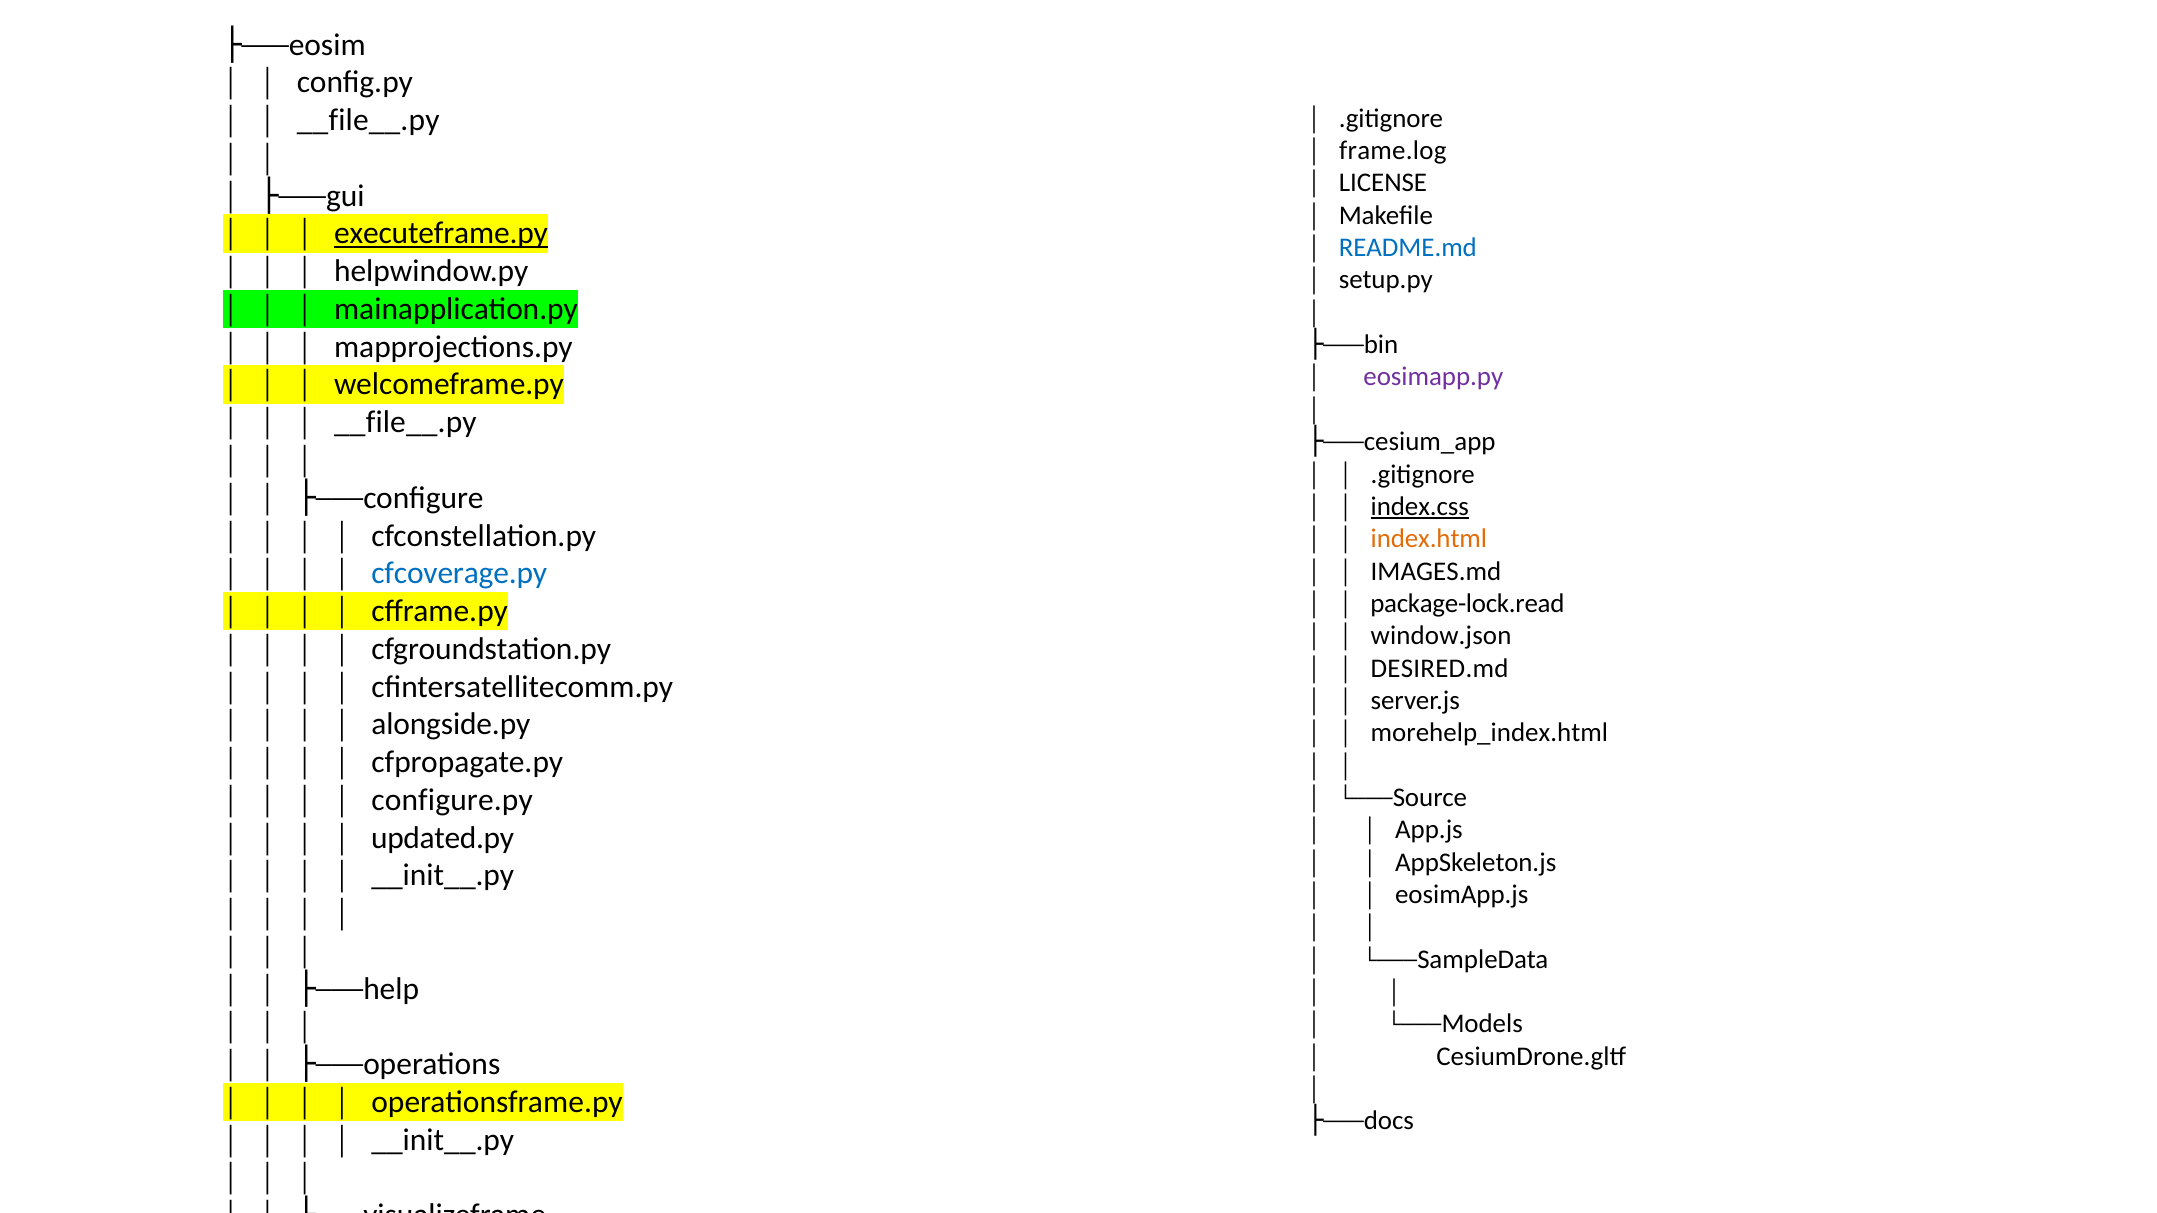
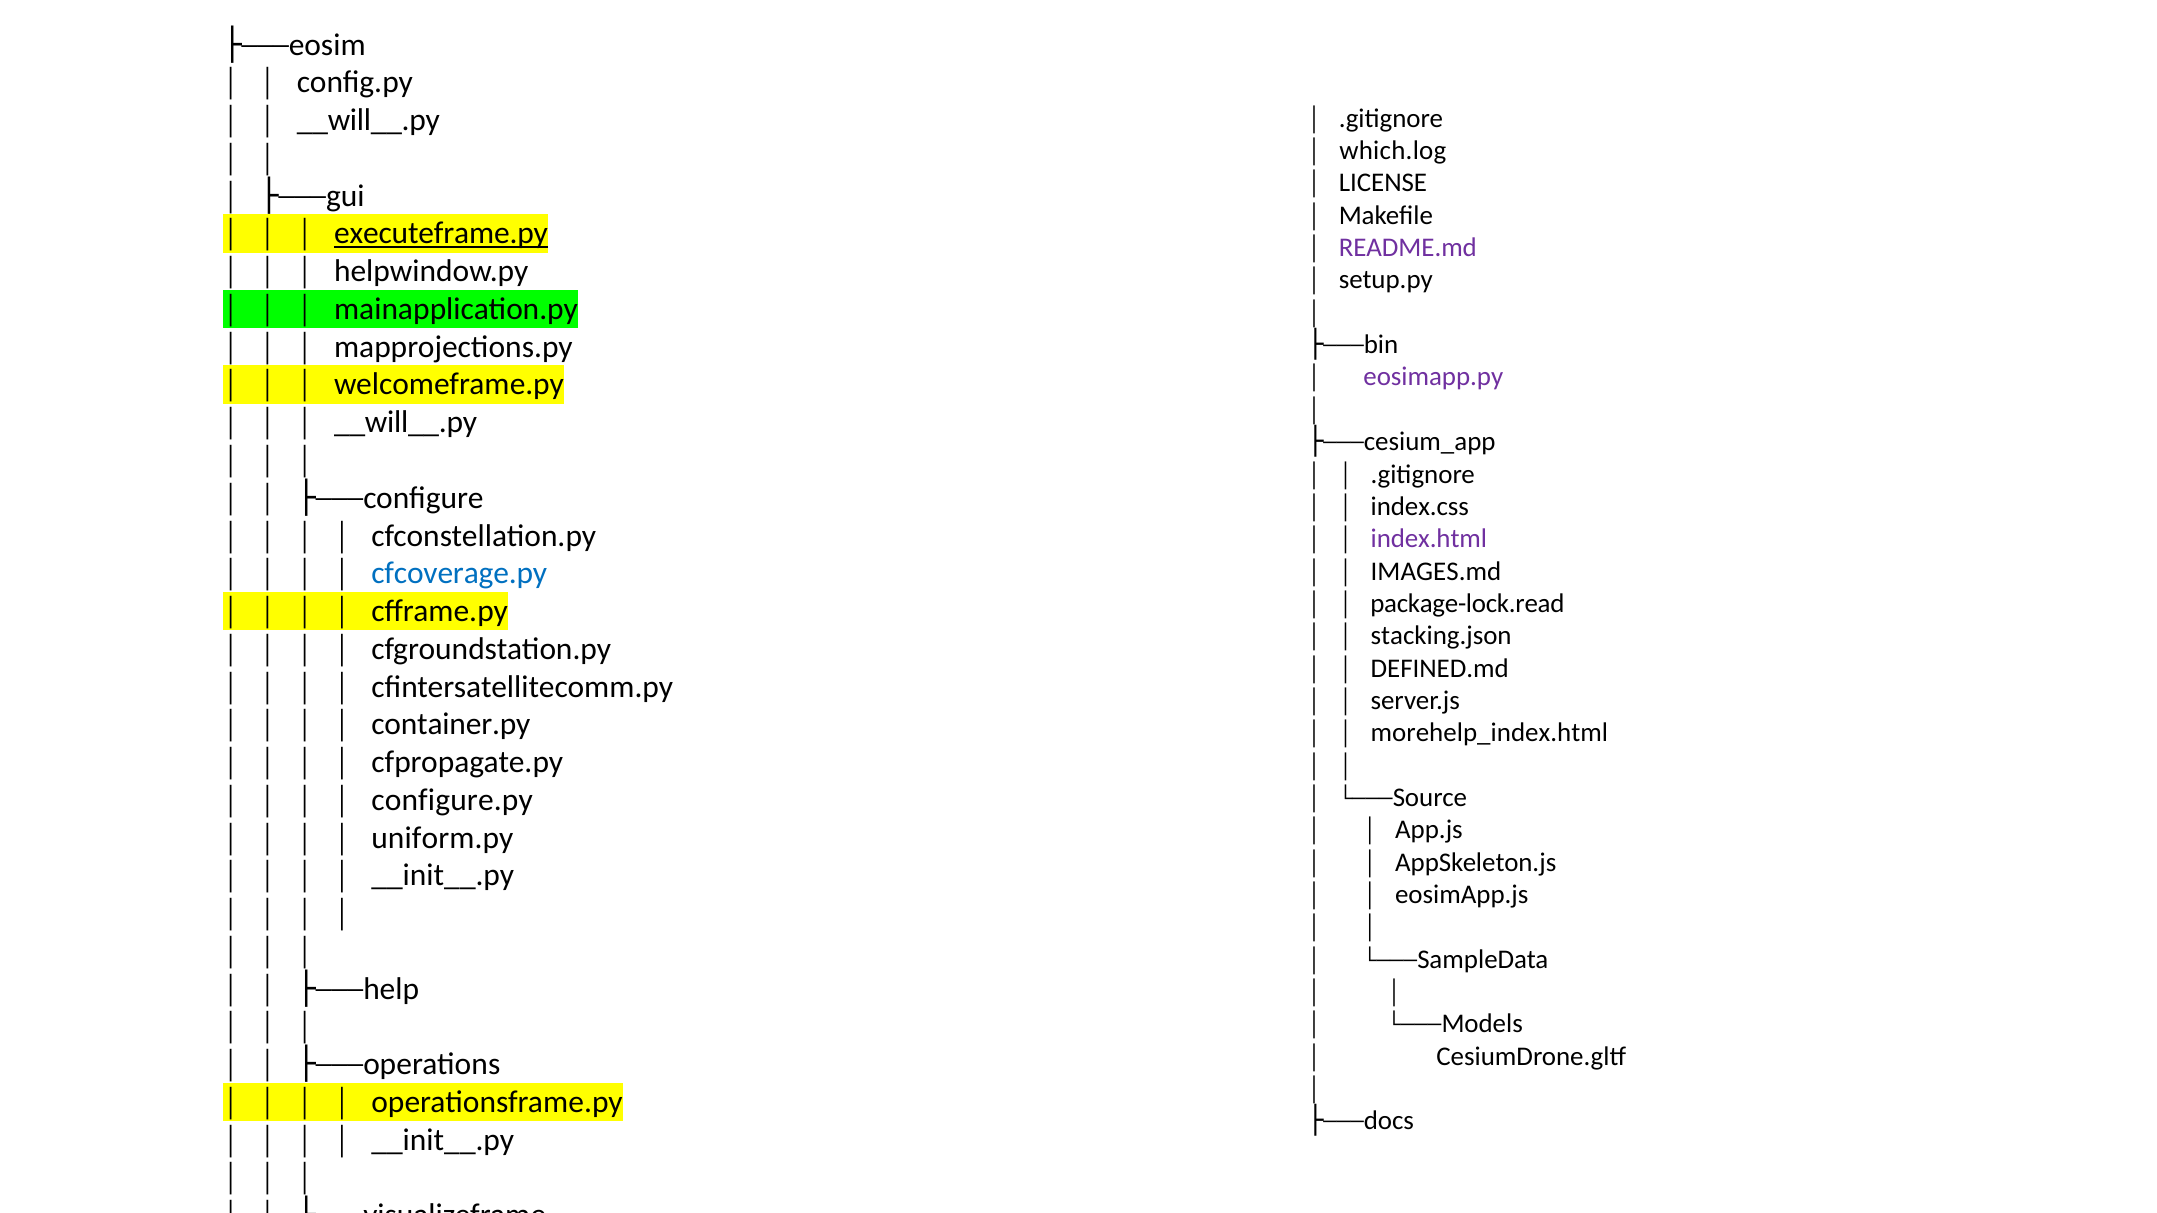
__file__.py: __file__.py -> __will__.py (368, 120)
frame.log: frame.log -> which.log (1393, 151)
README.md colour: blue -> purple (1408, 248)
__file__.py: __file__.py -> __will__.py (406, 422)
index.css underline: present -> none (1420, 507)
index.html colour: orange -> purple (1429, 539)
window.json: window.json -> stacking.json (1441, 636)
DESIRED.md: DESIRED.md -> DEFINED.md (1440, 668)
alongside.py: alongside.py -> container.py (451, 725)
updated.py: updated.py -> uniform.py (442, 838)
